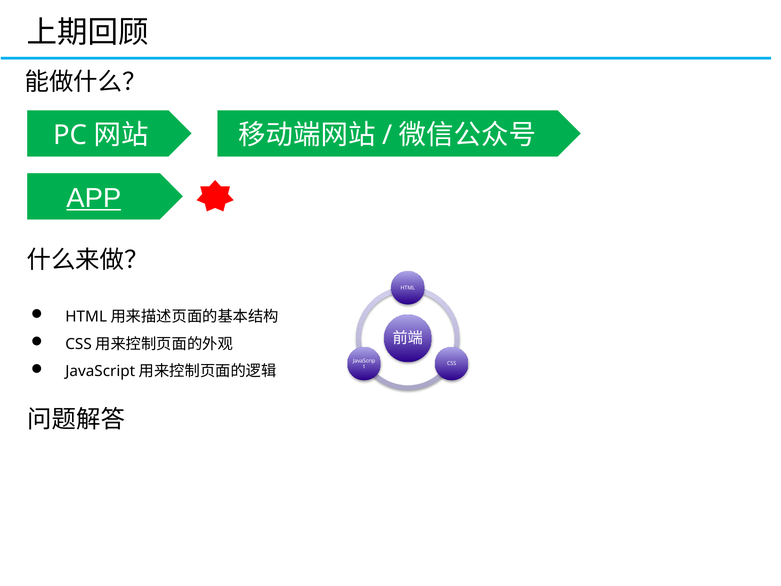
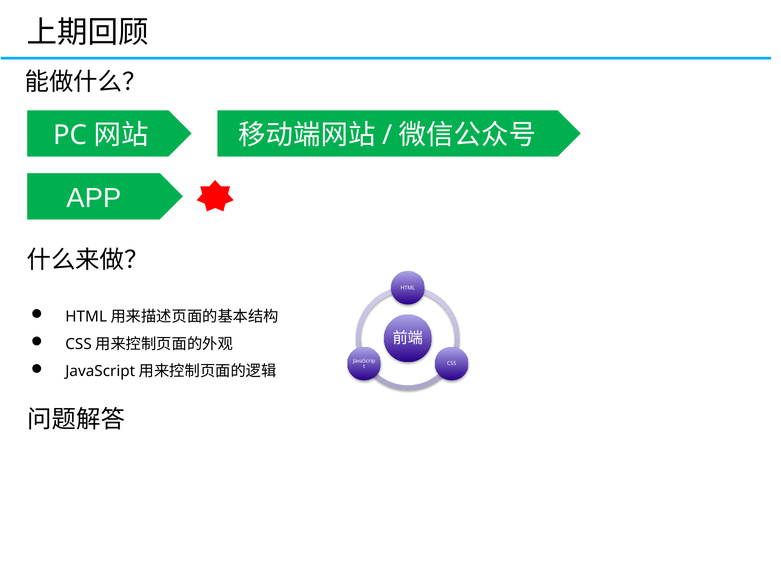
APP underline: present -> none (94, 198)
